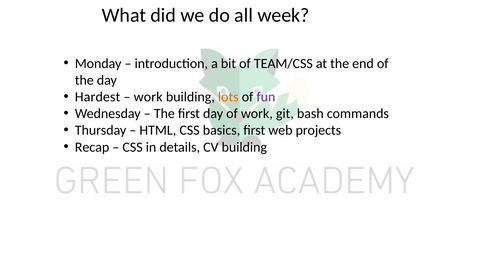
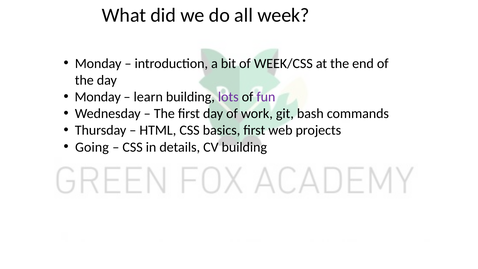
TEAM/CSS: TEAM/CSS -> WEEK/CSS (283, 63)
Hardest: Hardest -> Monday (98, 97)
work: work -> learn (148, 97)
lots colour: orange -> purple (228, 97)
Recap: Recap -> Going (92, 147)
